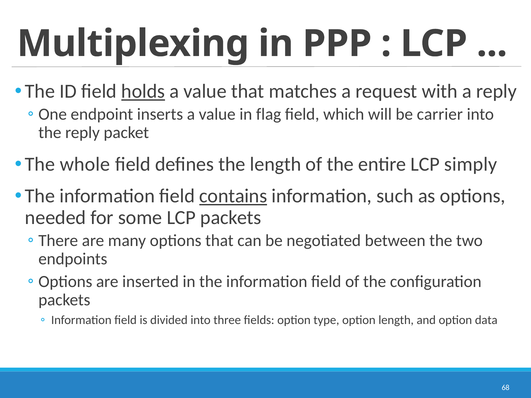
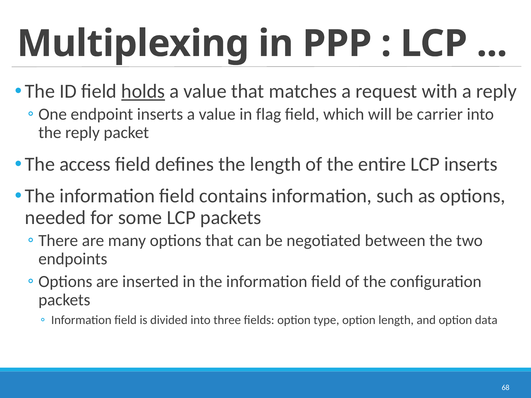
whole: whole -> access (85, 164)
LCP simply: simply -> inserts (471, 164)
contains underline: present -> none (233, 196)
